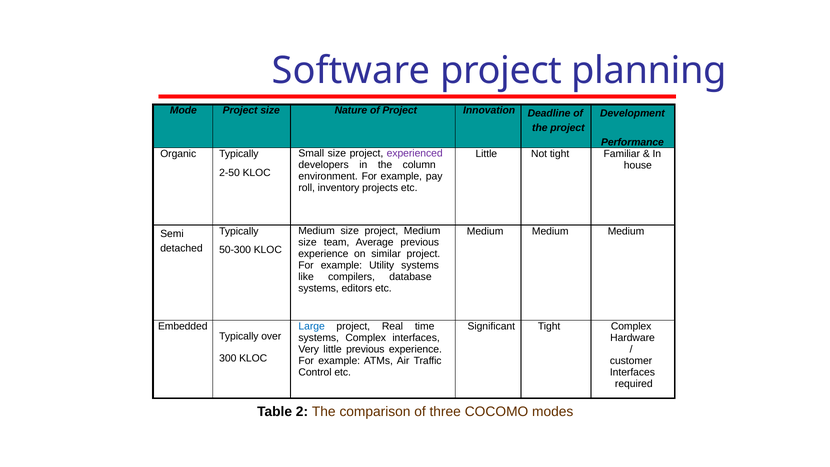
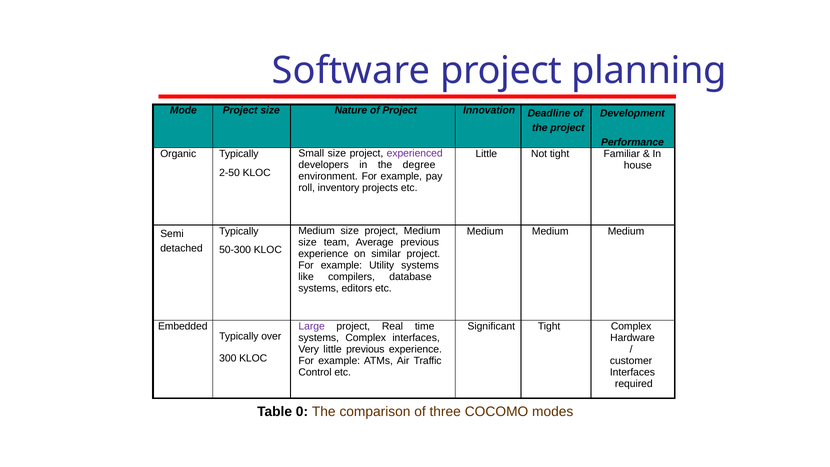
column: column -> degree (419, 165)
Large colour: blue -> purple (312, 326)
2: 2 -> 0 (302, 412)
